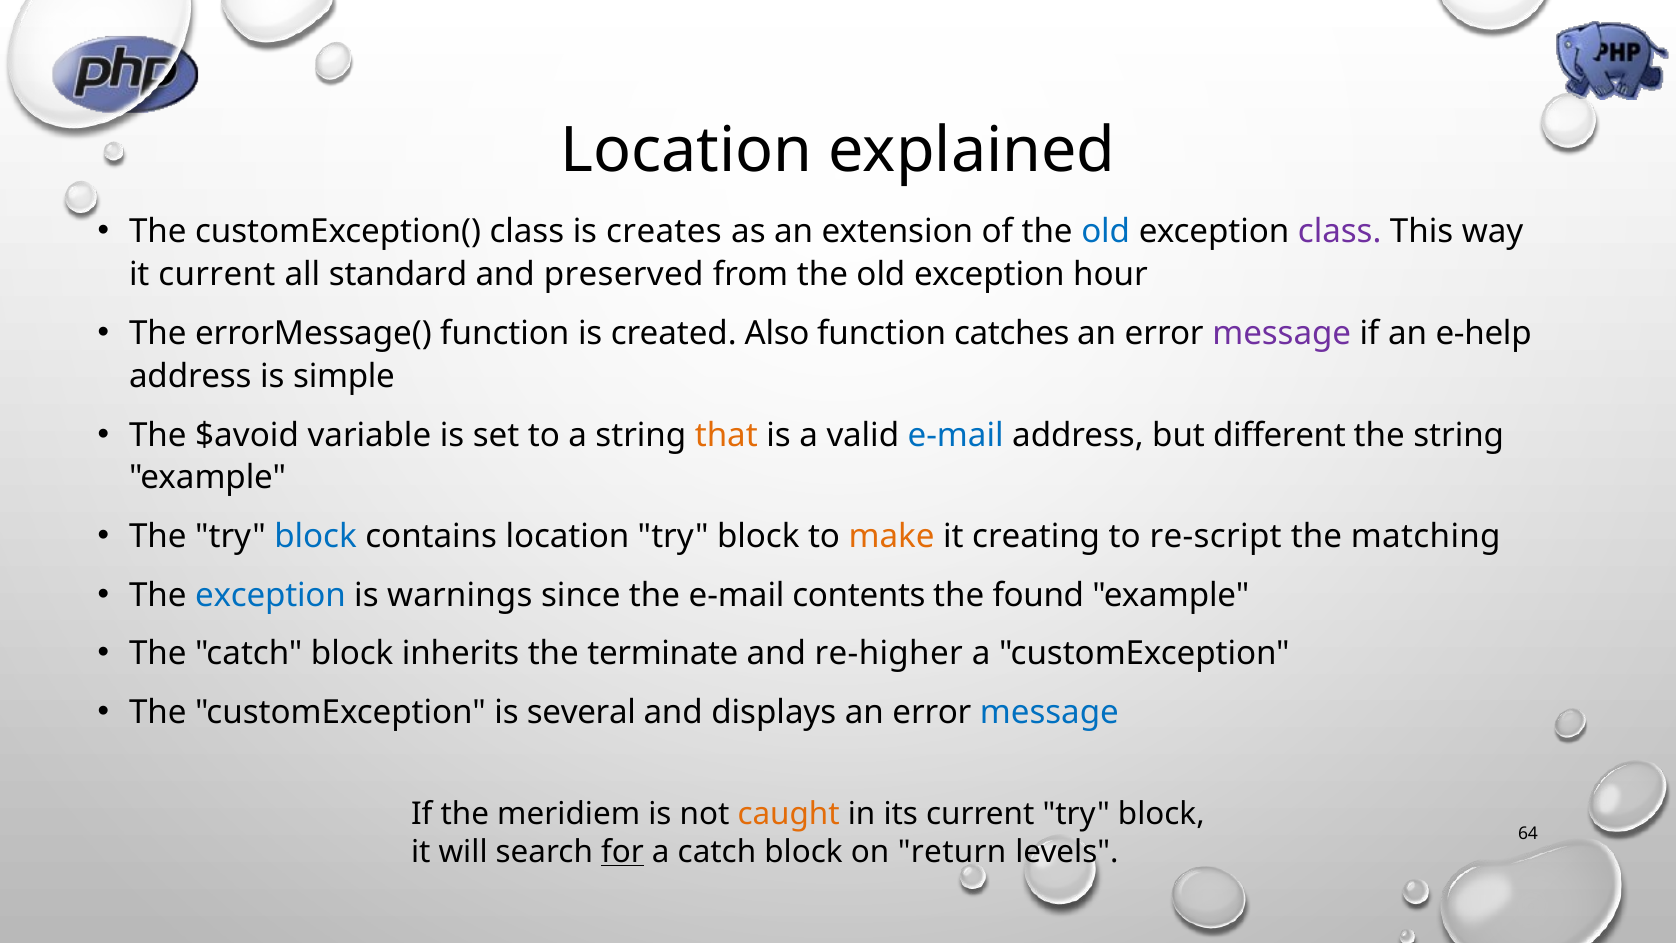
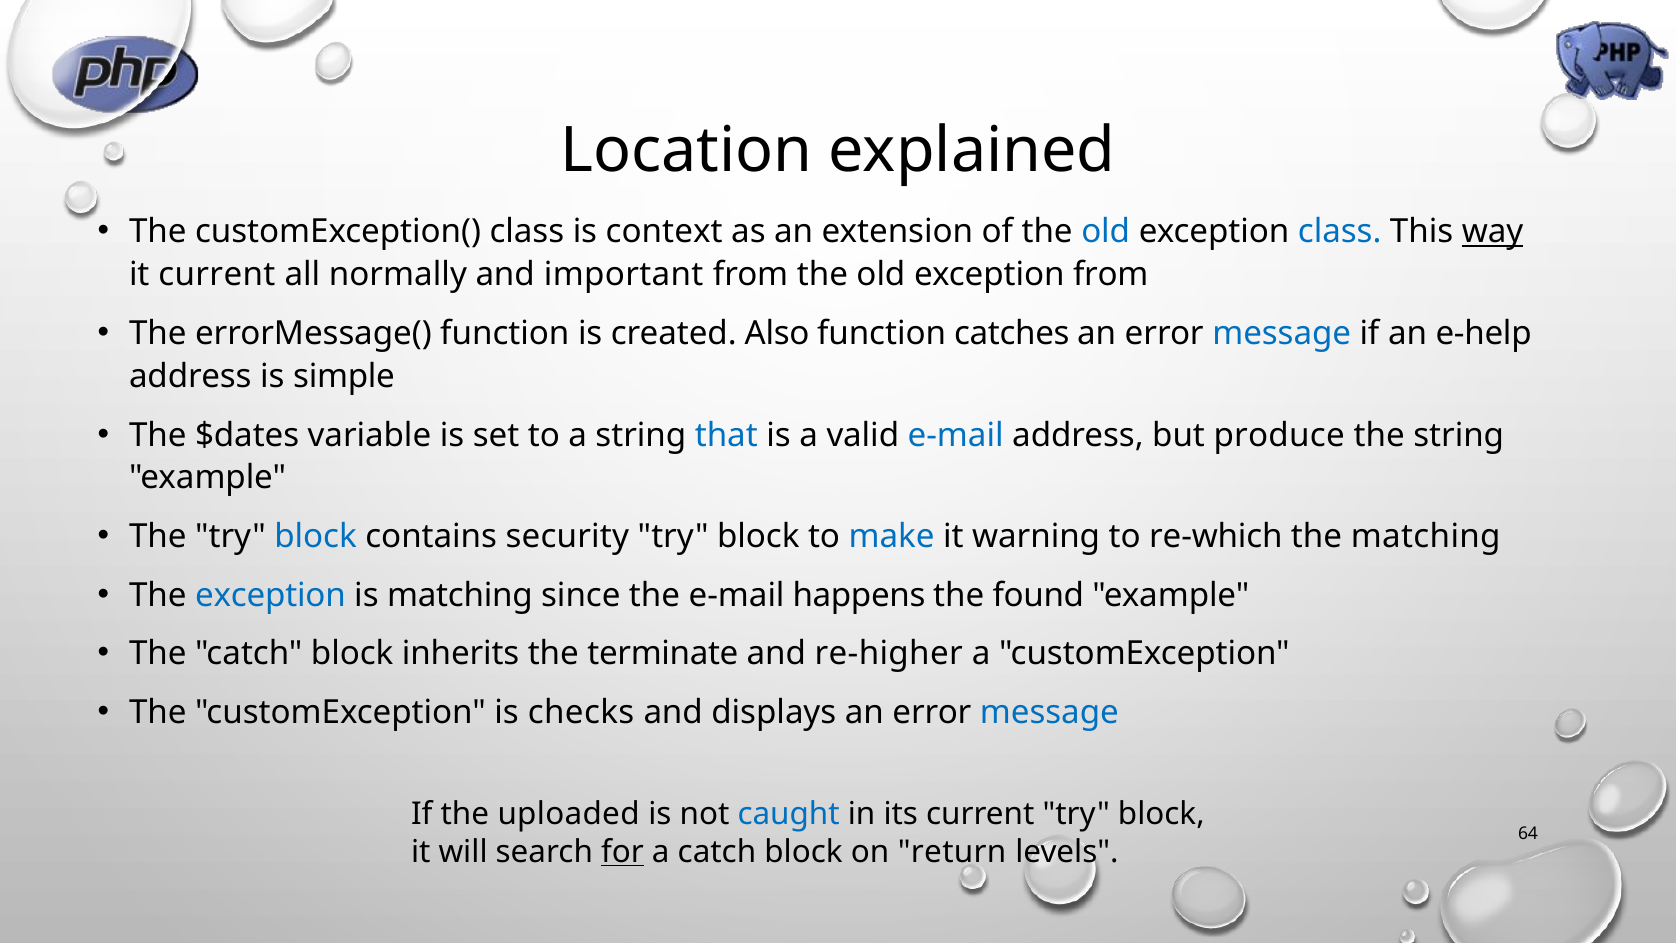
creates: creates -> context (664, 232)
class colour: purple -> blue (1340, 232)
way underline: none -> present (1493, 232)
standard: standard -> normally (398, 275)
preserved: preserved -> important (624, 275)
exception hour: hour -> from (1111, 275)
message colour: purple -> blue (1282, 333)
$avoid: $avoid -> $dates (247, 435)
that colour: orange -> blue (726, 435)
different: different -> produce (1279, 435)
contains location: location -> security (567, 537)
make colour: orange -> blue (892, 537)
creating: creating -> warning (1036, 537)
re-script: re-script -> re-which (1216, 537)
is warnings: warnings -> matching (460, 595)
contents: contents -> happens (859, 595)
several: several -> checks (581, 712)
meridiem: meridiem -> uploaded (569, 814)
caught colour: orange -> blue (789, 814)
